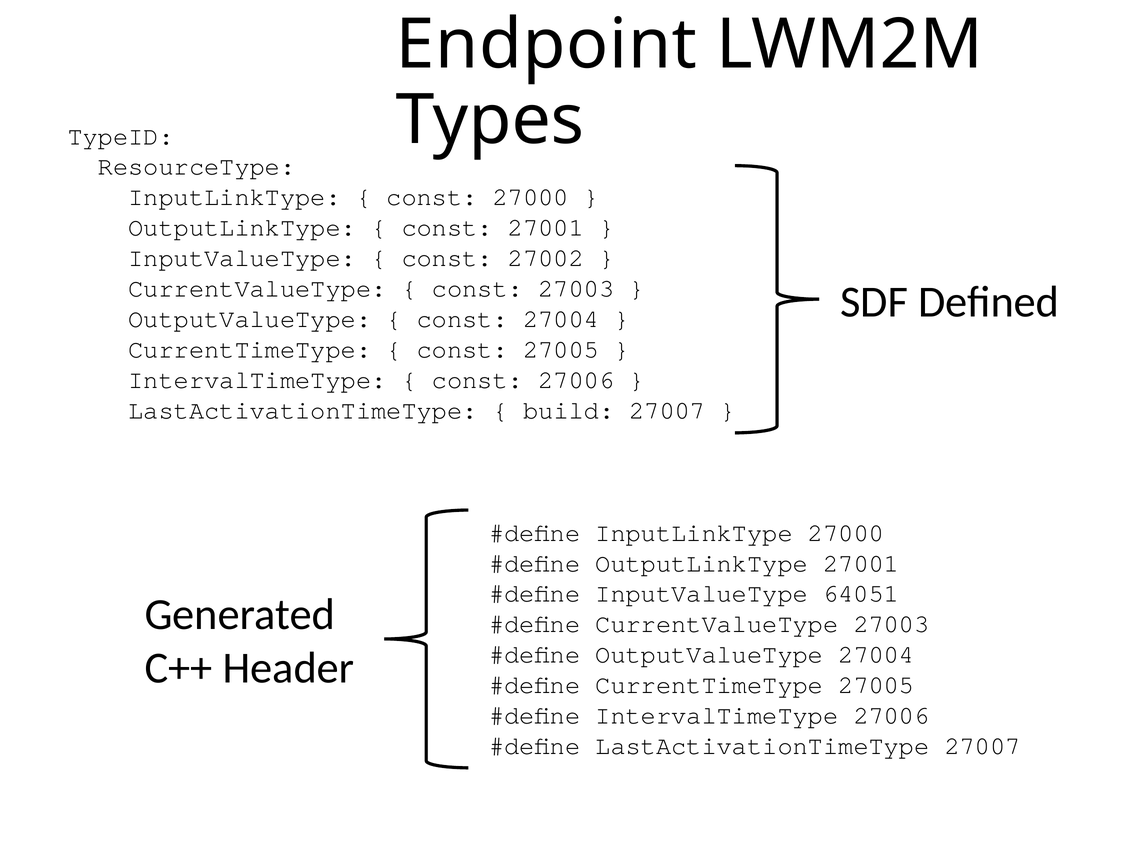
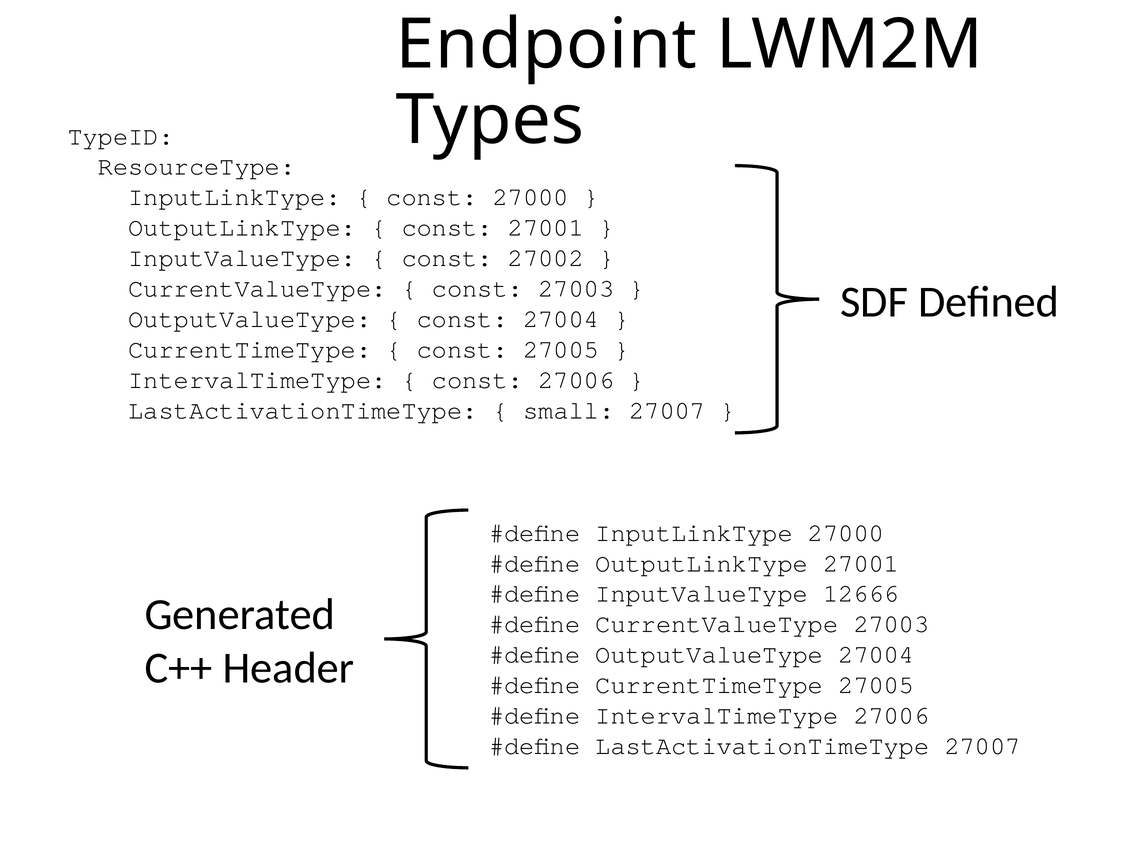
build: build -> small (569, 410)
64051: 64051 -> 12666 (861, 594)
